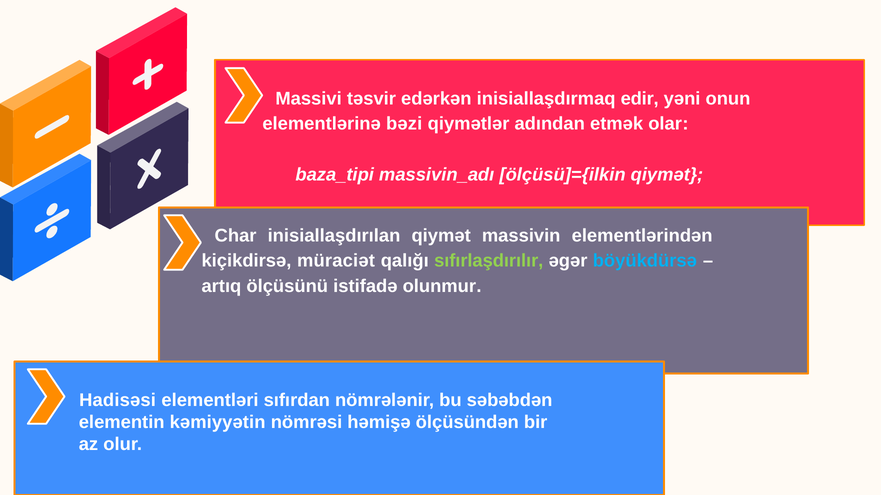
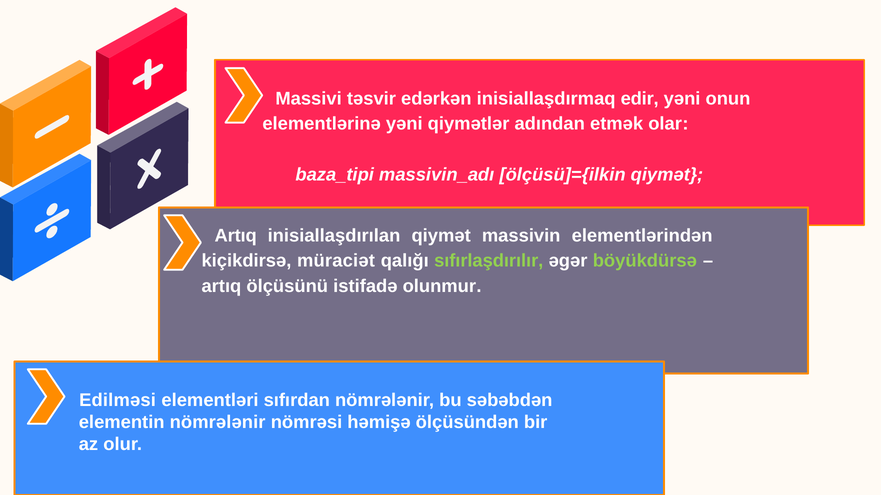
elementlərinə bəzi: bəzi -> yəni (404, 124)
Char: Char -> Artıq (236, 236)
böyükdürsə colour: light blue -> light green (645, 261)
Hadisəsi: Hadisəsi -> Edilməsi (118, 400)
elementin kəmiyyətin: kəmiyyətin -> nömrələnir (218, 422)
